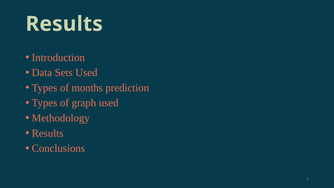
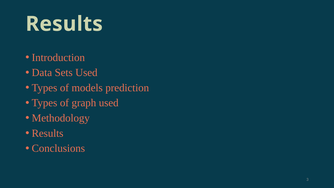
months: months -> models (87, 88)
